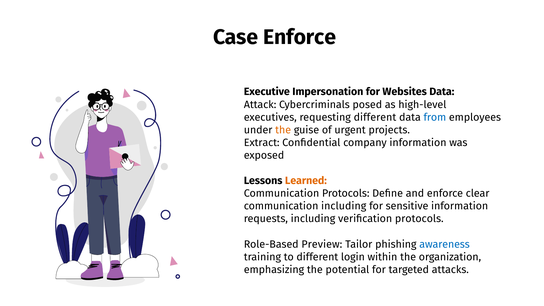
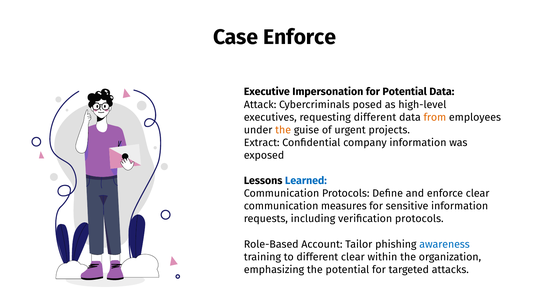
for Websites: Websites -> Potential (405, 92)
from colour: blue -> orange (435, 117)
Learned colour: orange -> blue (306, 181)
communication including: including -> measures (344, 206)
Preview: Preview -> Account (322, 244)
different login: login -> clear (353, 257)
